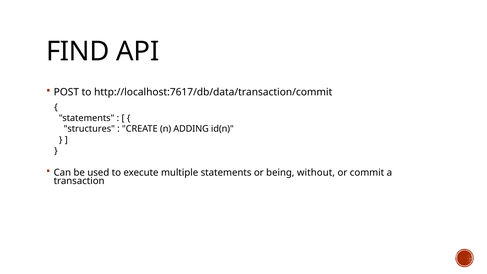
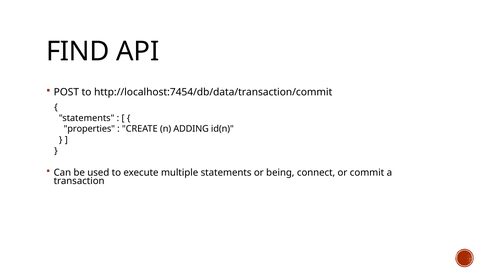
http://localhost:7617/db/data/transaction/commit: http://localhost:7617/db/data/transaction/commit -> http://localhost:7454/db/data/transaction/commit (213, 92)
structures: structures -> properties (89, 129)
without: without -> connect (316, 173)
